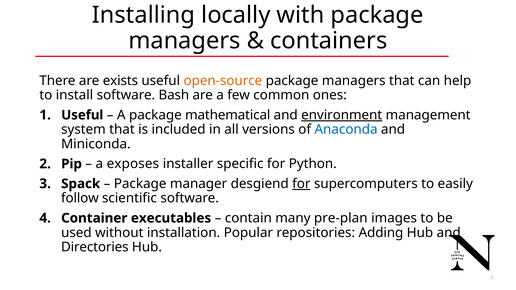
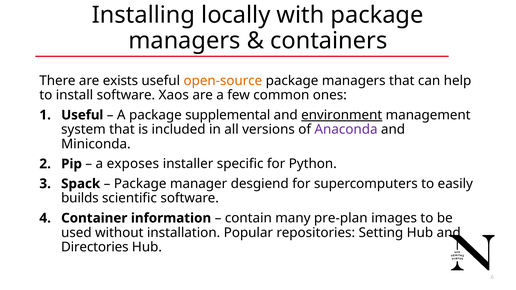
Bash: Bash -> Xaos (174, 95)
mathematical: mathematical -> supplemental (228, 115)
Anaconda colour: blue -> purple (346, 130)
for underline: present -> none (301, 184)
follow: follow -> builds (80, 198)
executables: executables -> information (171, 218)
Adding: Adding -> Setting (381, 233)
